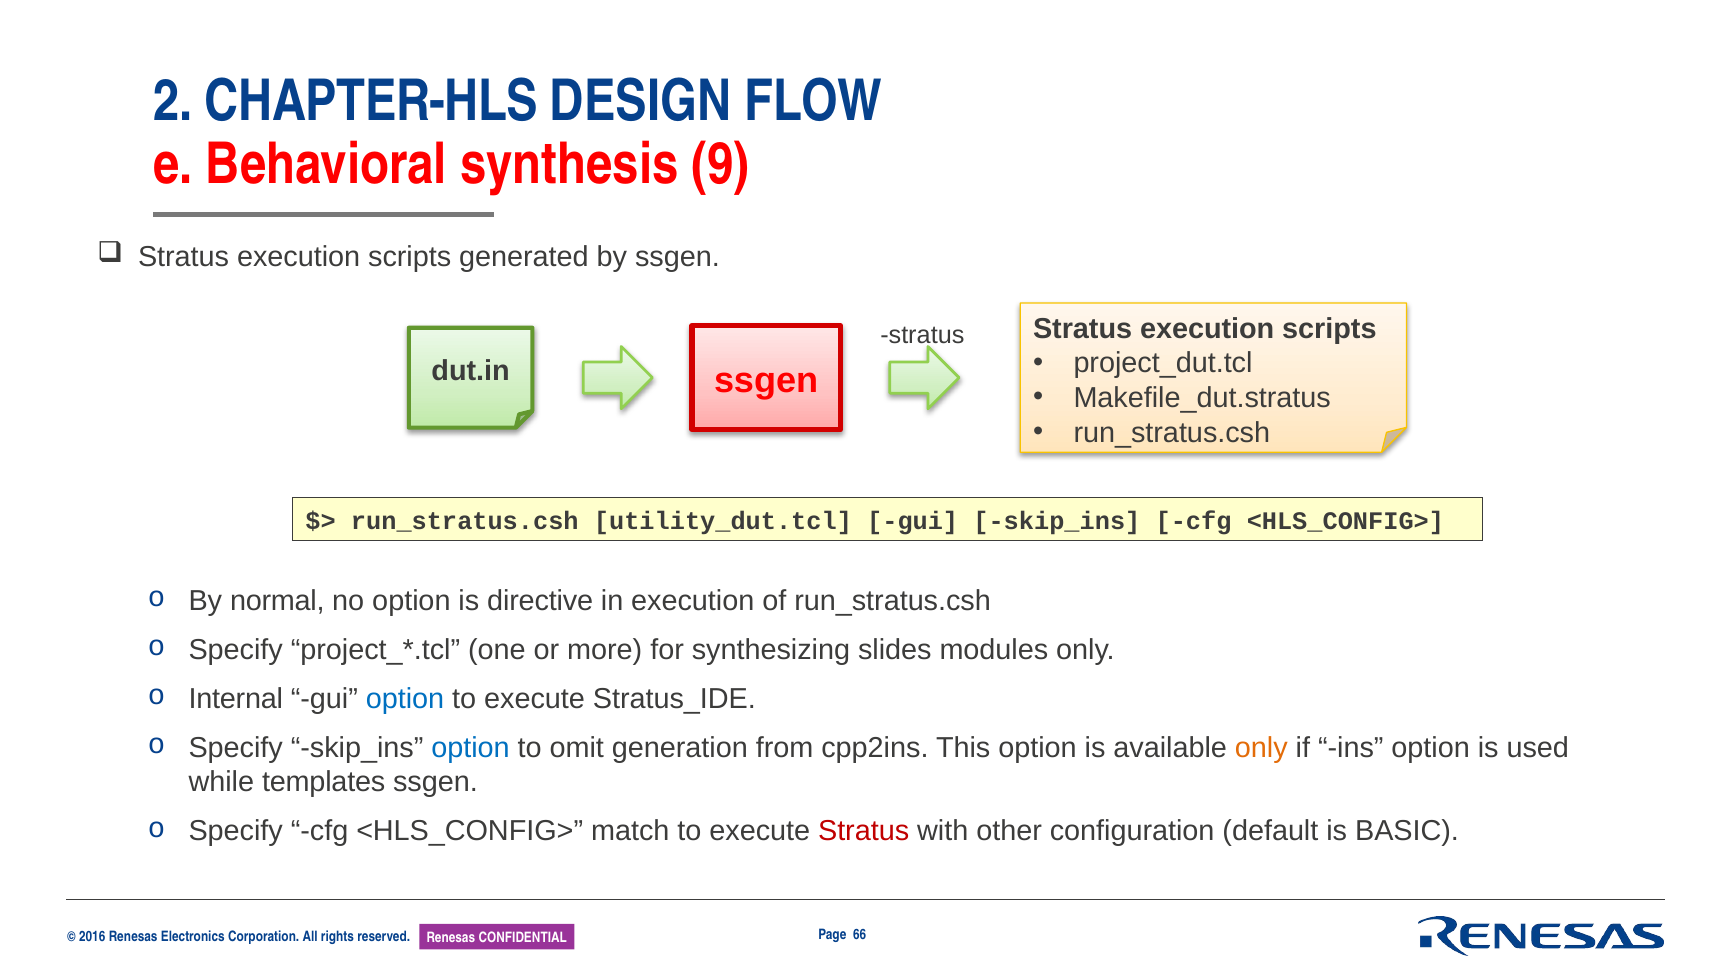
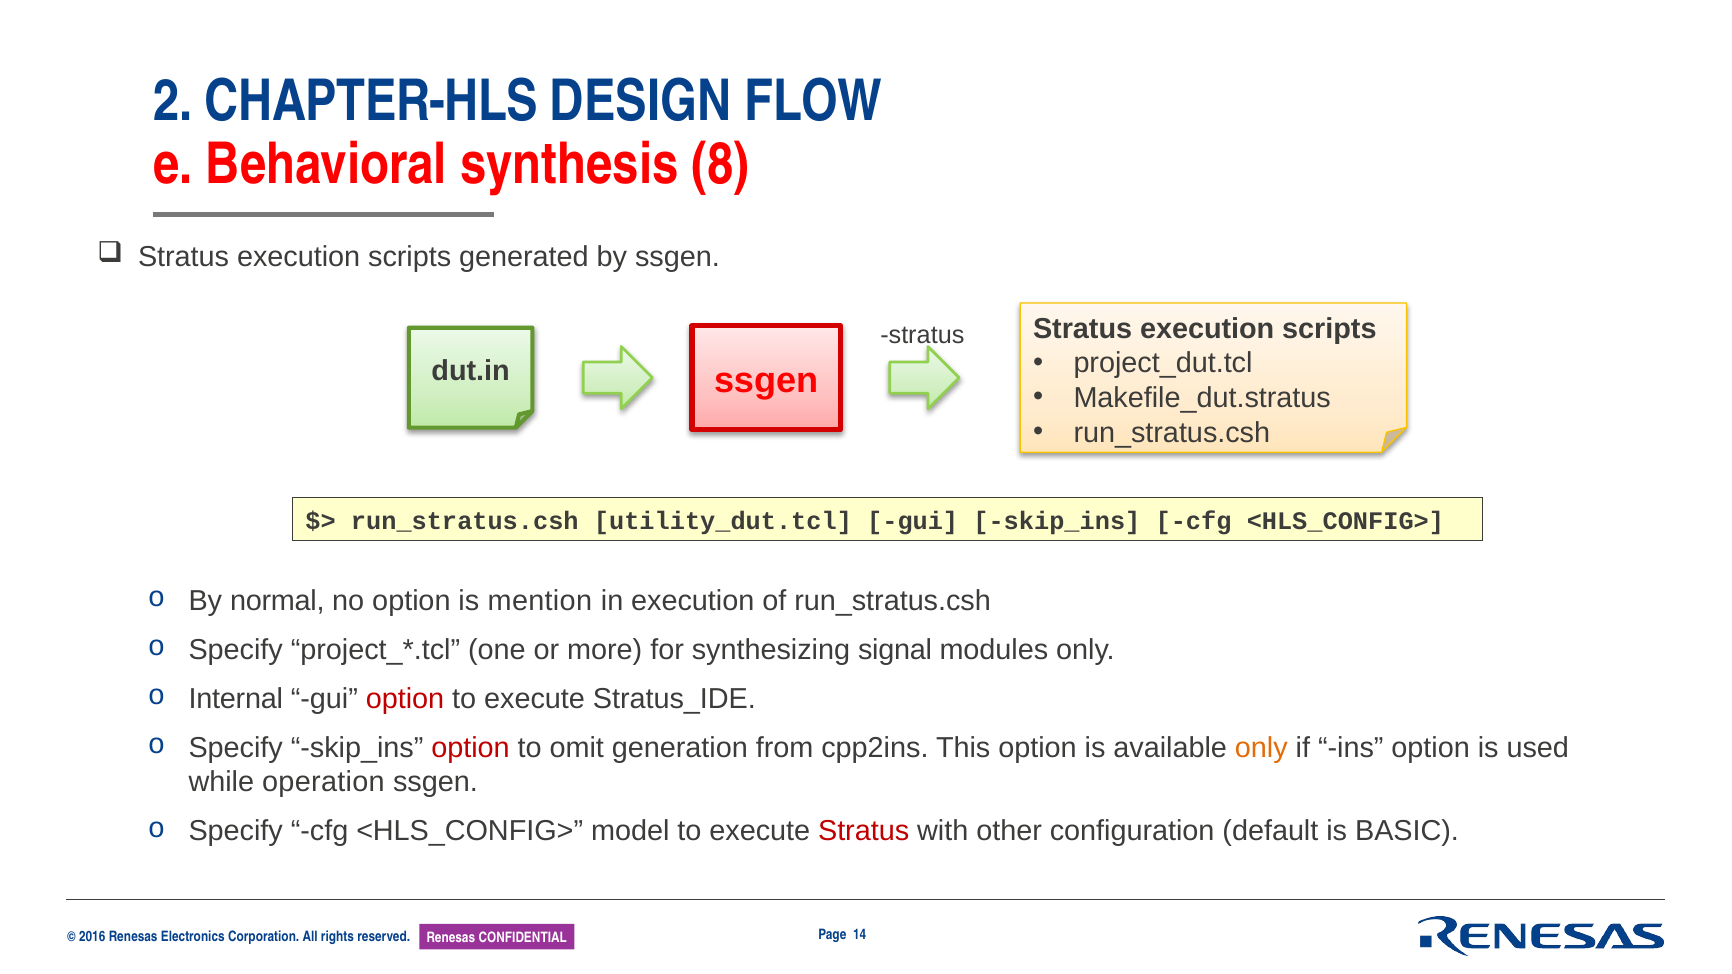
9: 9 -> 8 (721, 164)
directive: directive -> mention (540, 601)
slides: slides -> signal (895, 650)
option colour: blue -> red (405, 699)
option colour: blue -> red (470, 748)
templates: templates -> operation (323, 783)
match: match -> model (630, 832)
66: 66 -> 14 (860, 935)
